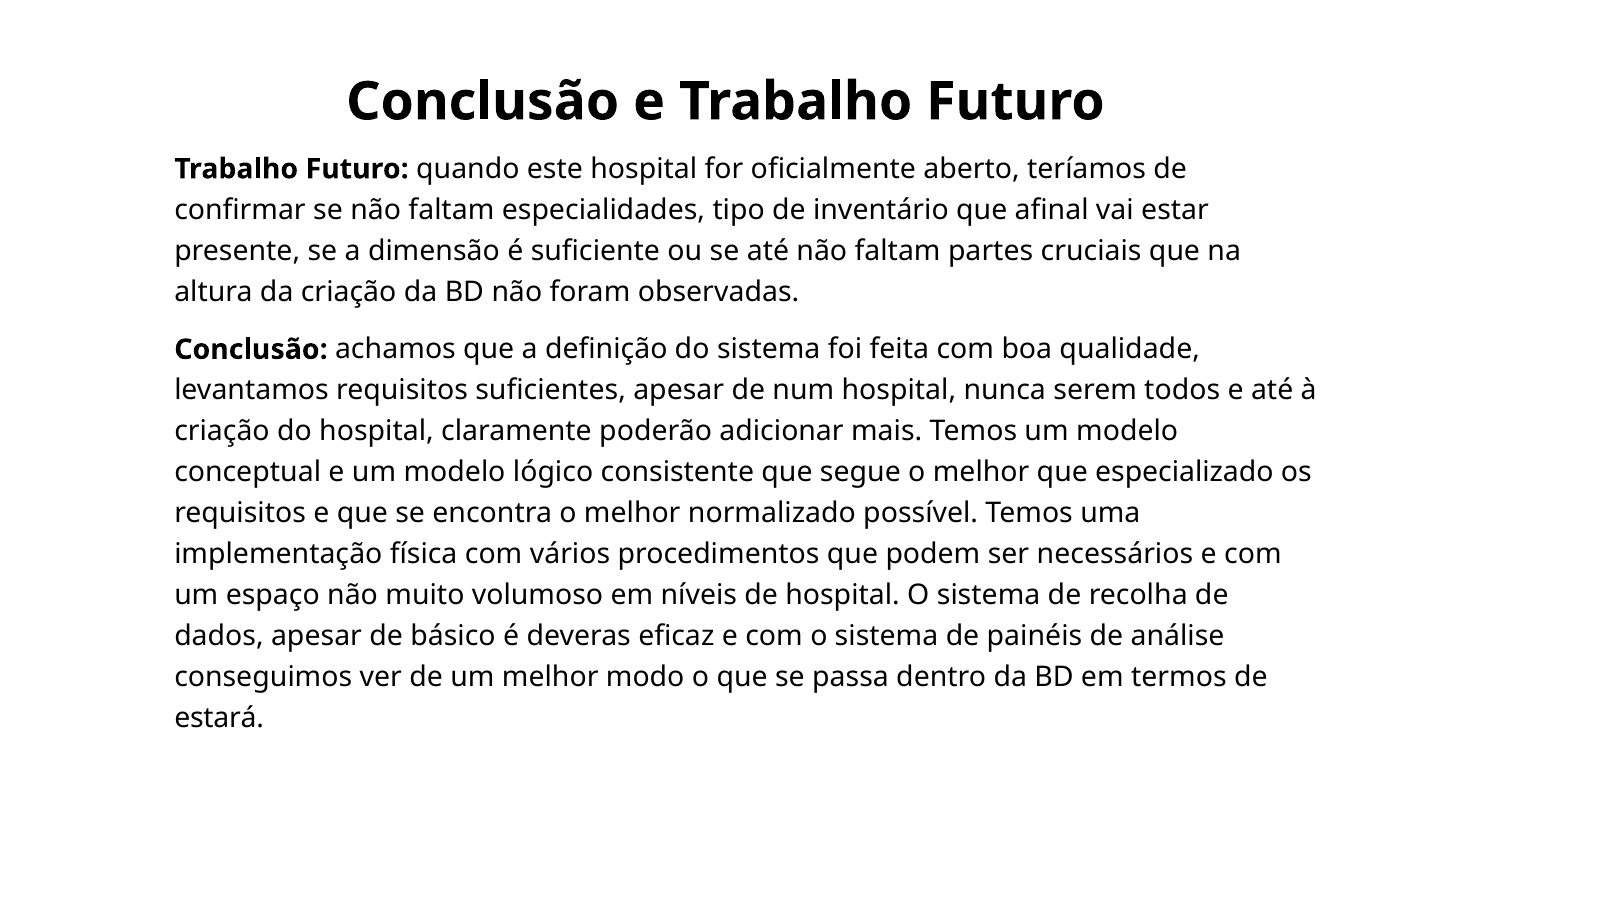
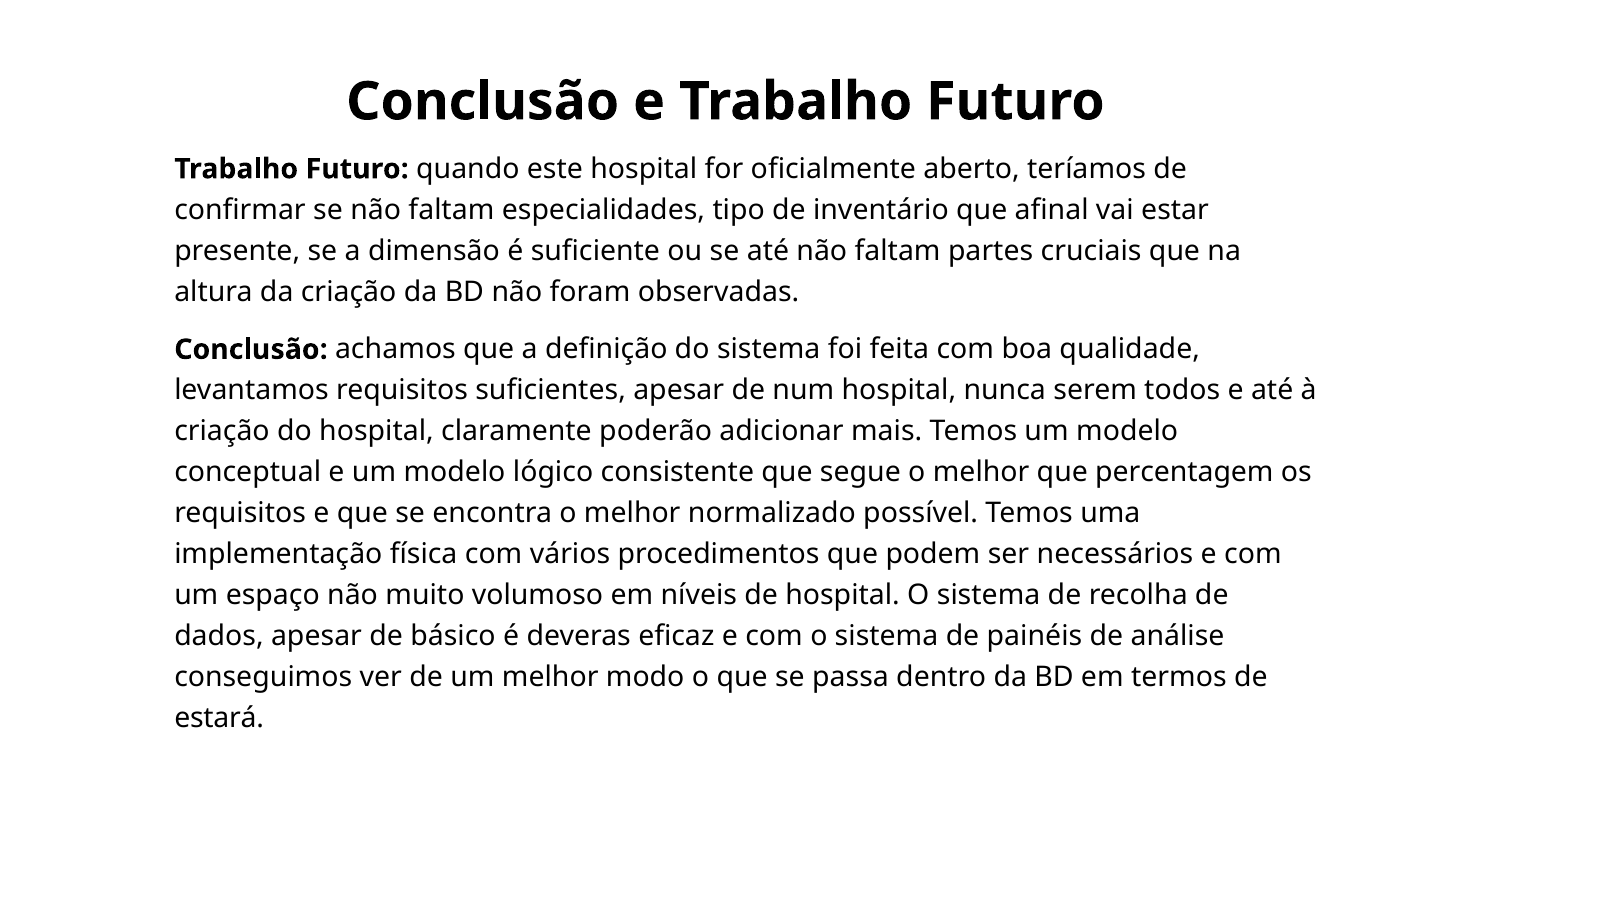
especializado: especializado -> percentagem (1184, 472)
